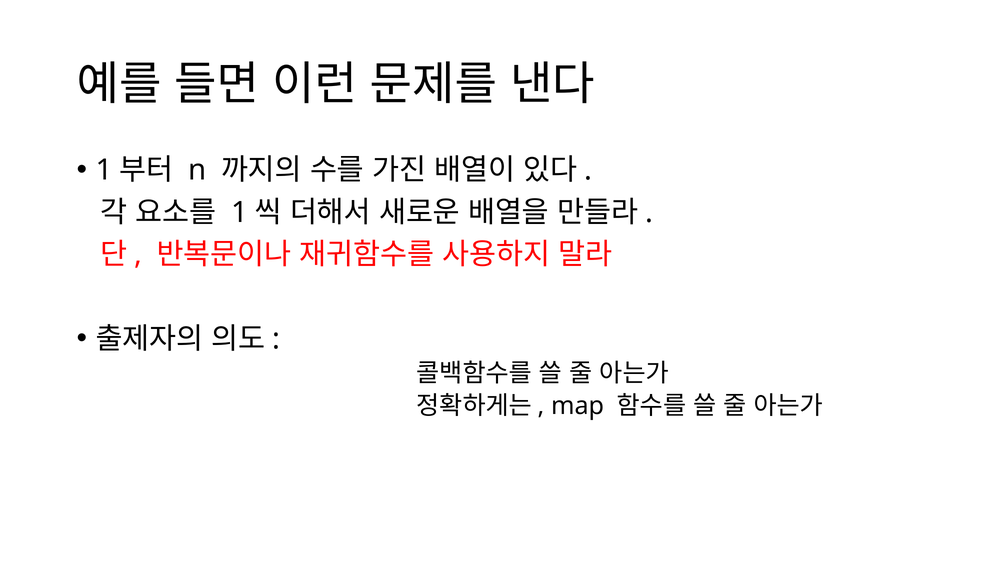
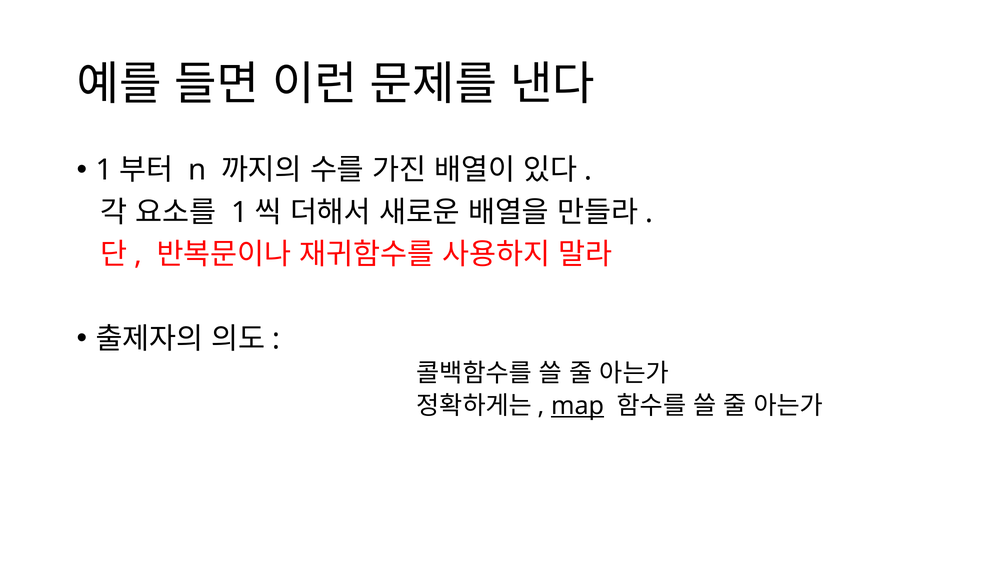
map underline: none -> present (578, 406)
